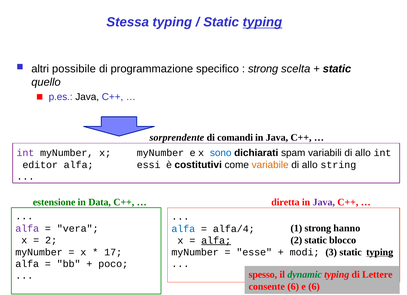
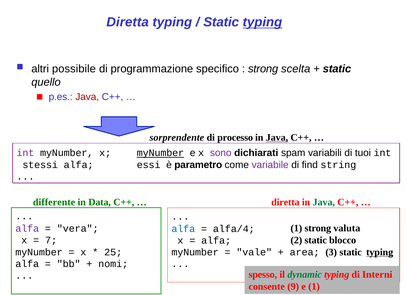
Stessa: Stessa -> Diretta (128, 22)
Java colour: black -> red (87, 97)
comandi: comandi -> processo (235, 138)
Java underline: none -> present (277, 138)
myNumber underline: none -> present (160, 153)
sono colour: blue -> purple (221, 153)
variabili di allo: allo -> tuoi (363, 153)
editor: editor -> stessi (40, 165)
costitutivi: costitutivi -> parametro (198, 165)
variabile colour: orange -> purple (270, 165)
allo: allo -> find (310, 165)
estensione: estensione -> differente (54, 203)
Java colour: purple -> green (324, 203)
hanno: hanno -> valuta (347, 229)
2: 2 -> 7 (51, 241)
alfa underline: present -> none (216, 241)
esse: esse -> vale (254, 253)
modi: modi -> area (305, 253)
17: 17 -> 25 (113, 253)
poco: poco -> nomi (113, 264)
Lettere: Lettere -> Interni (377, 275)
consente 6: 6 -> 9 (293, 287)
e 6: 6 -> 1 (314, 287)
